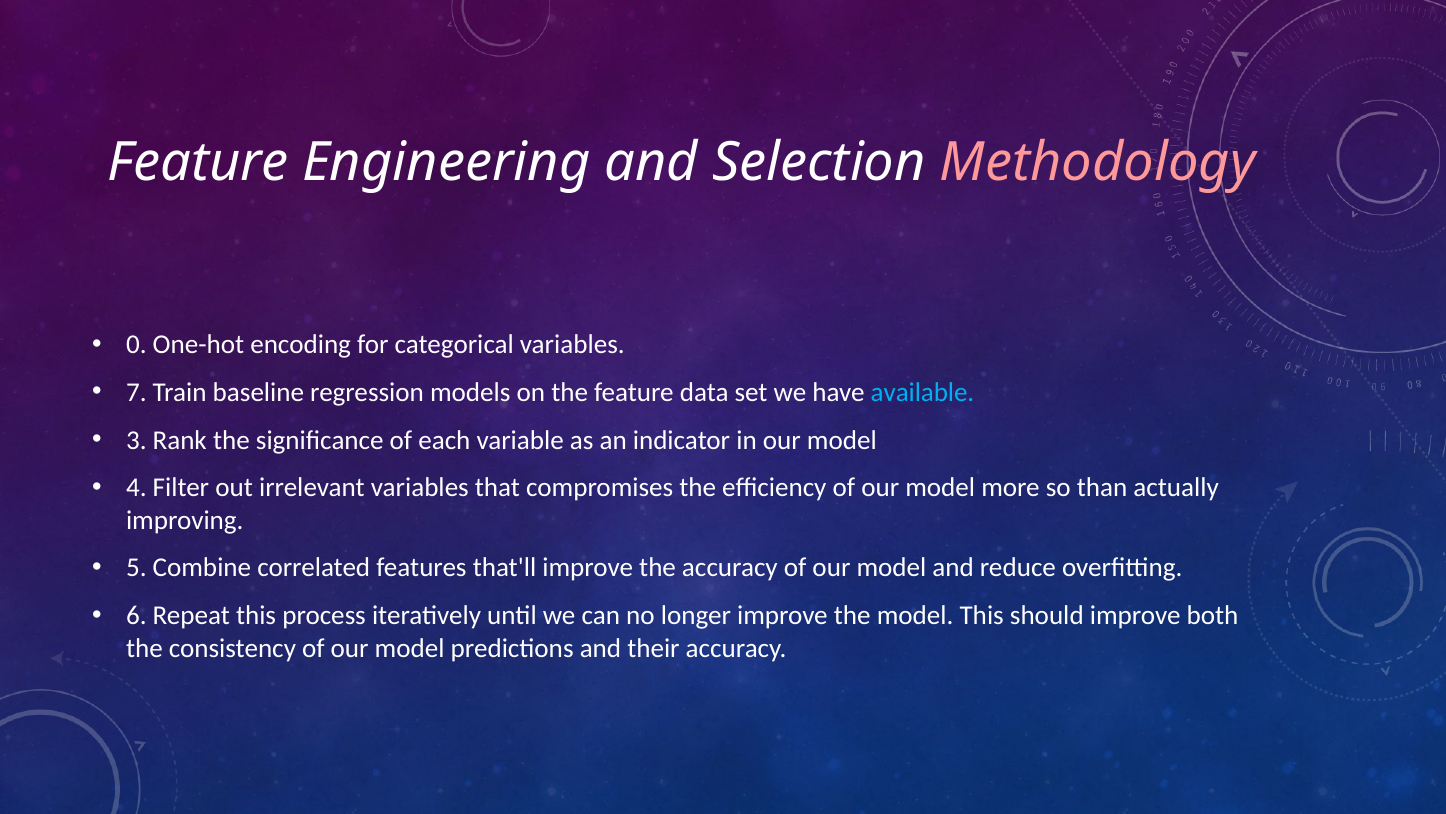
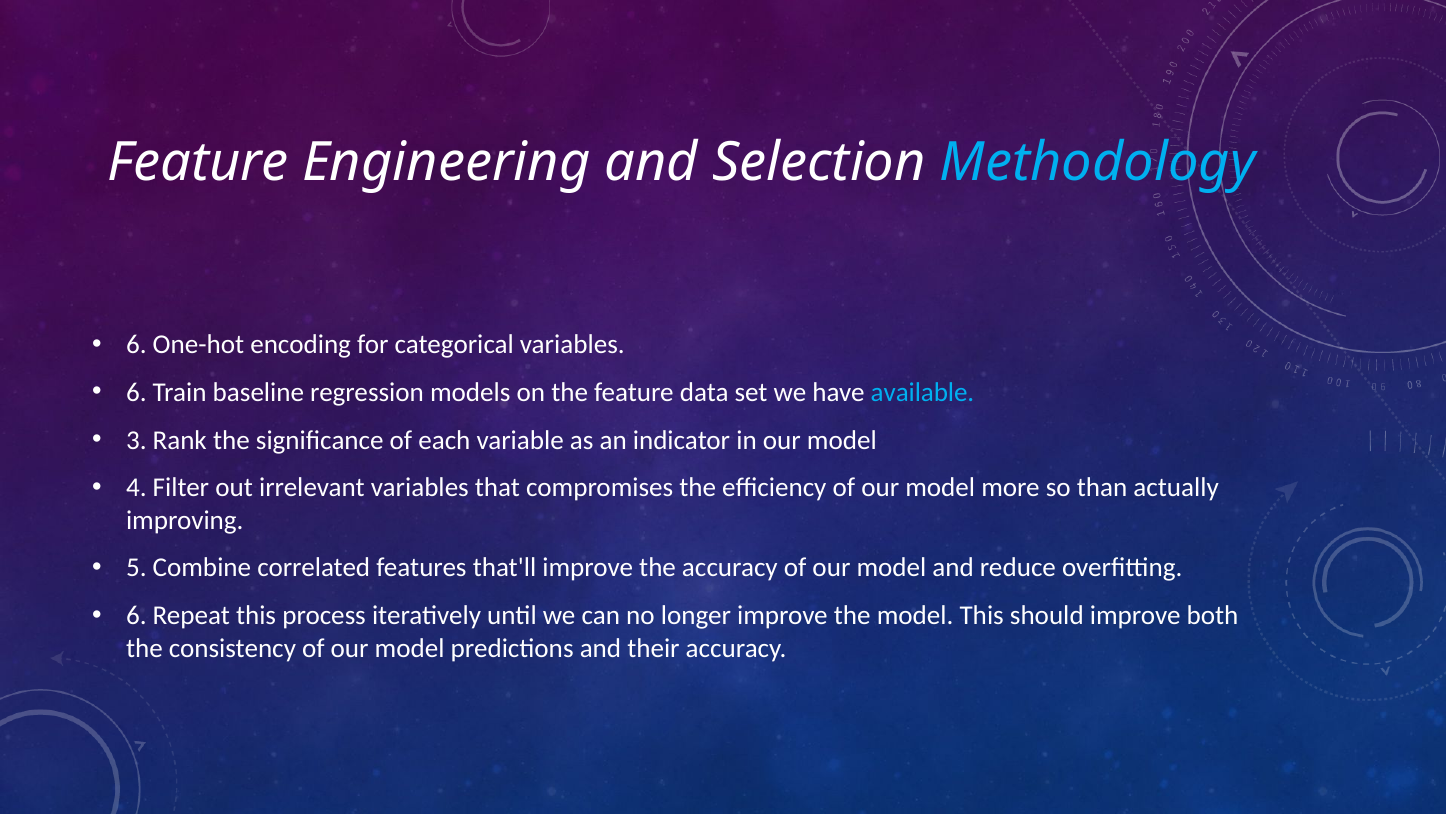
Methodology colour: pink -> light blue (1098, 162)
0: 0 -> 6 (136, 345)
7: 7 -> 6 (136, 392)
